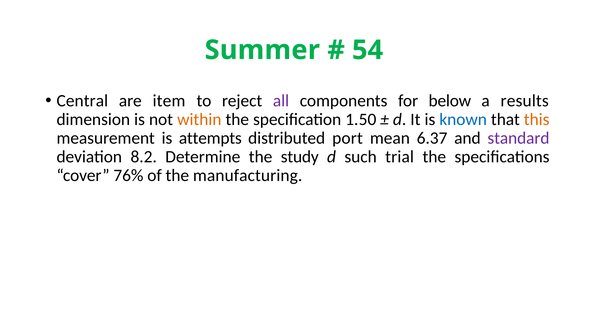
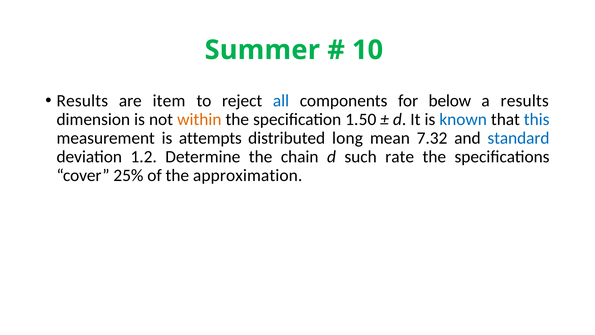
54: 54 -> 10 (368, 50)
Central: Central -> Results (82, 101)
all colour: purple -> blue (281, 101)
this colour: orange -> blue (537, 119)
port: port -> long (347, 138)
6.37: 6.37 -> 7.32 (432, 138)
standard colour: purple -> blue (518, 138)
8.2: 8.2 -> 1.2 (144, 157)
study: study -> chain (300, 157)
trial: trial -> rate (400, 157)
76%: 76% -> 25% (128, 175)
manufacturing: manufacturing -> approximation (248, 175)
